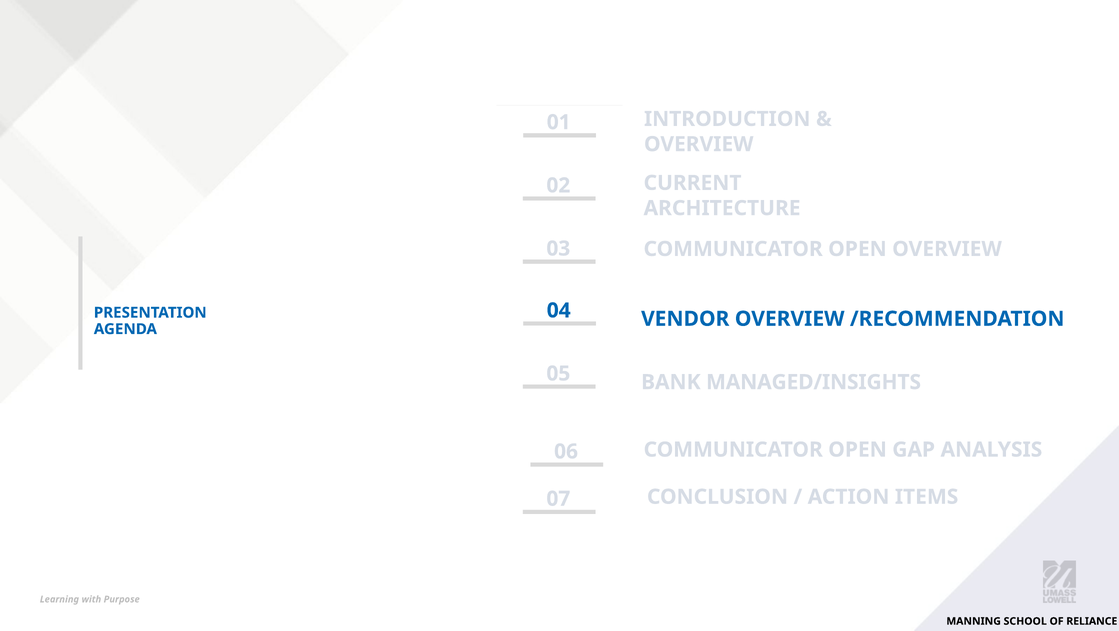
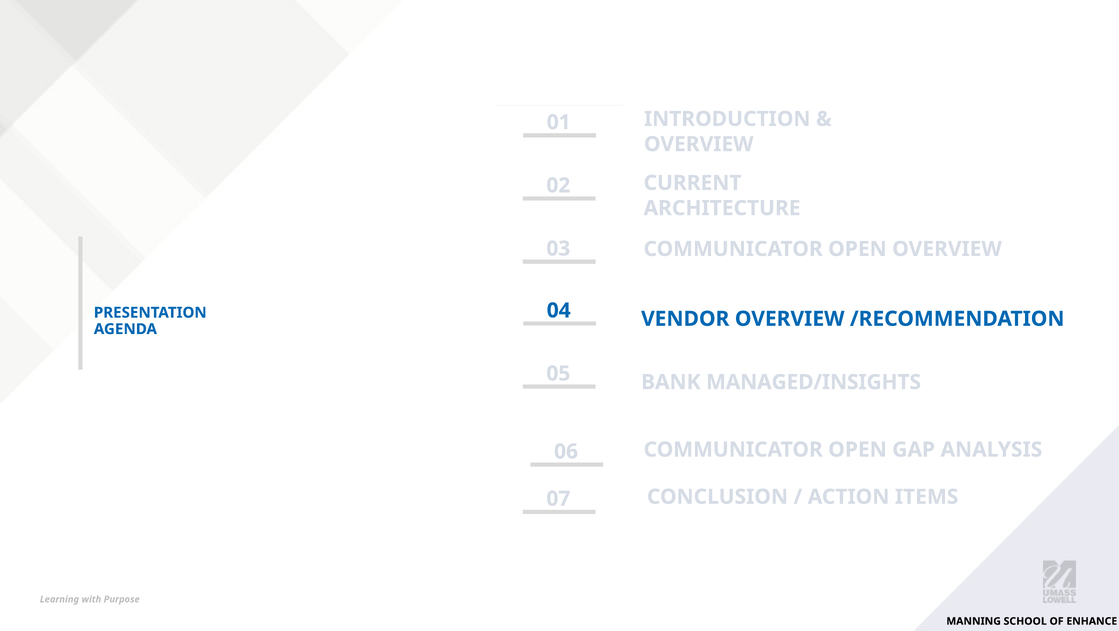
RELIANCE: RELIANCE -> ENHANCE (1092, 621)
